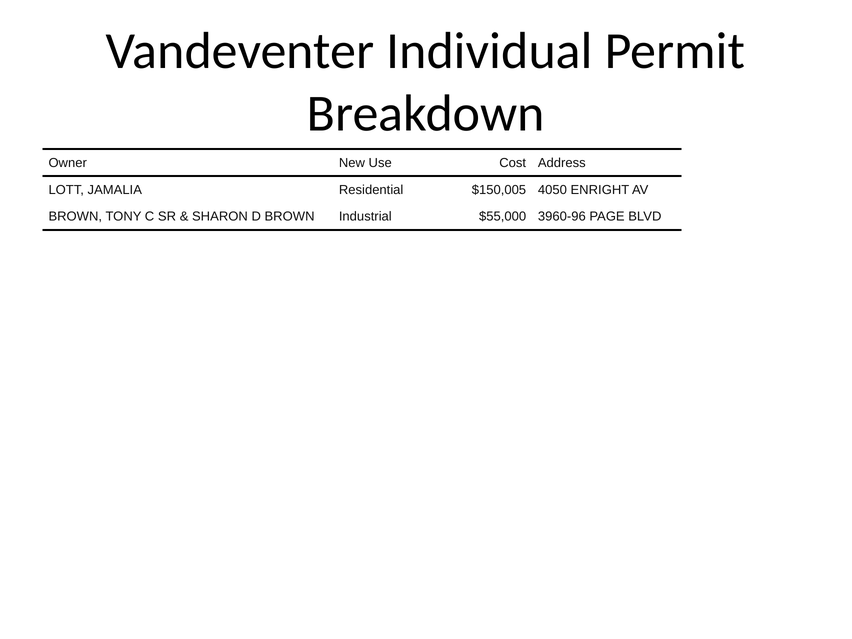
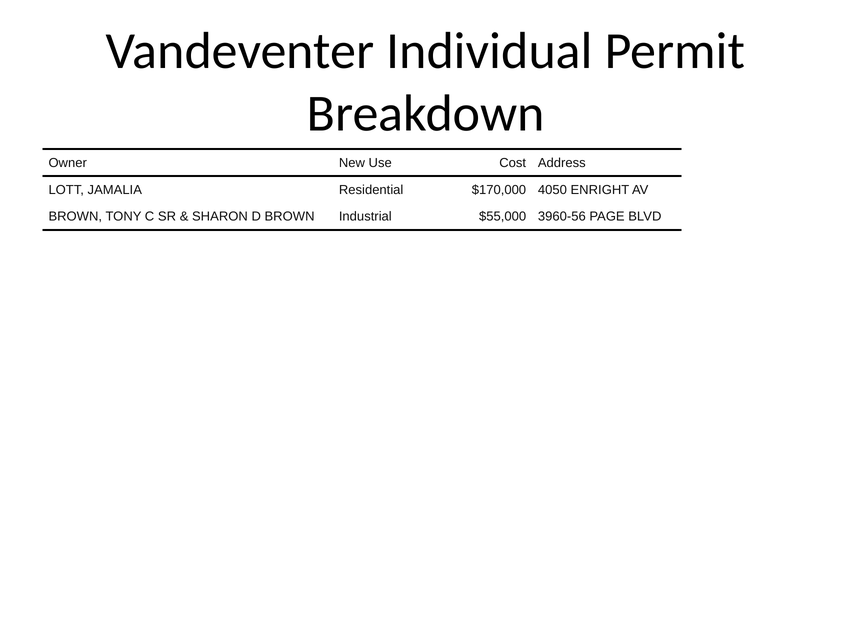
$150,005: $150,005 -> $170,000 (499, 190)
3960-96: 3960-96 -> 3960-56 (562, 217)
